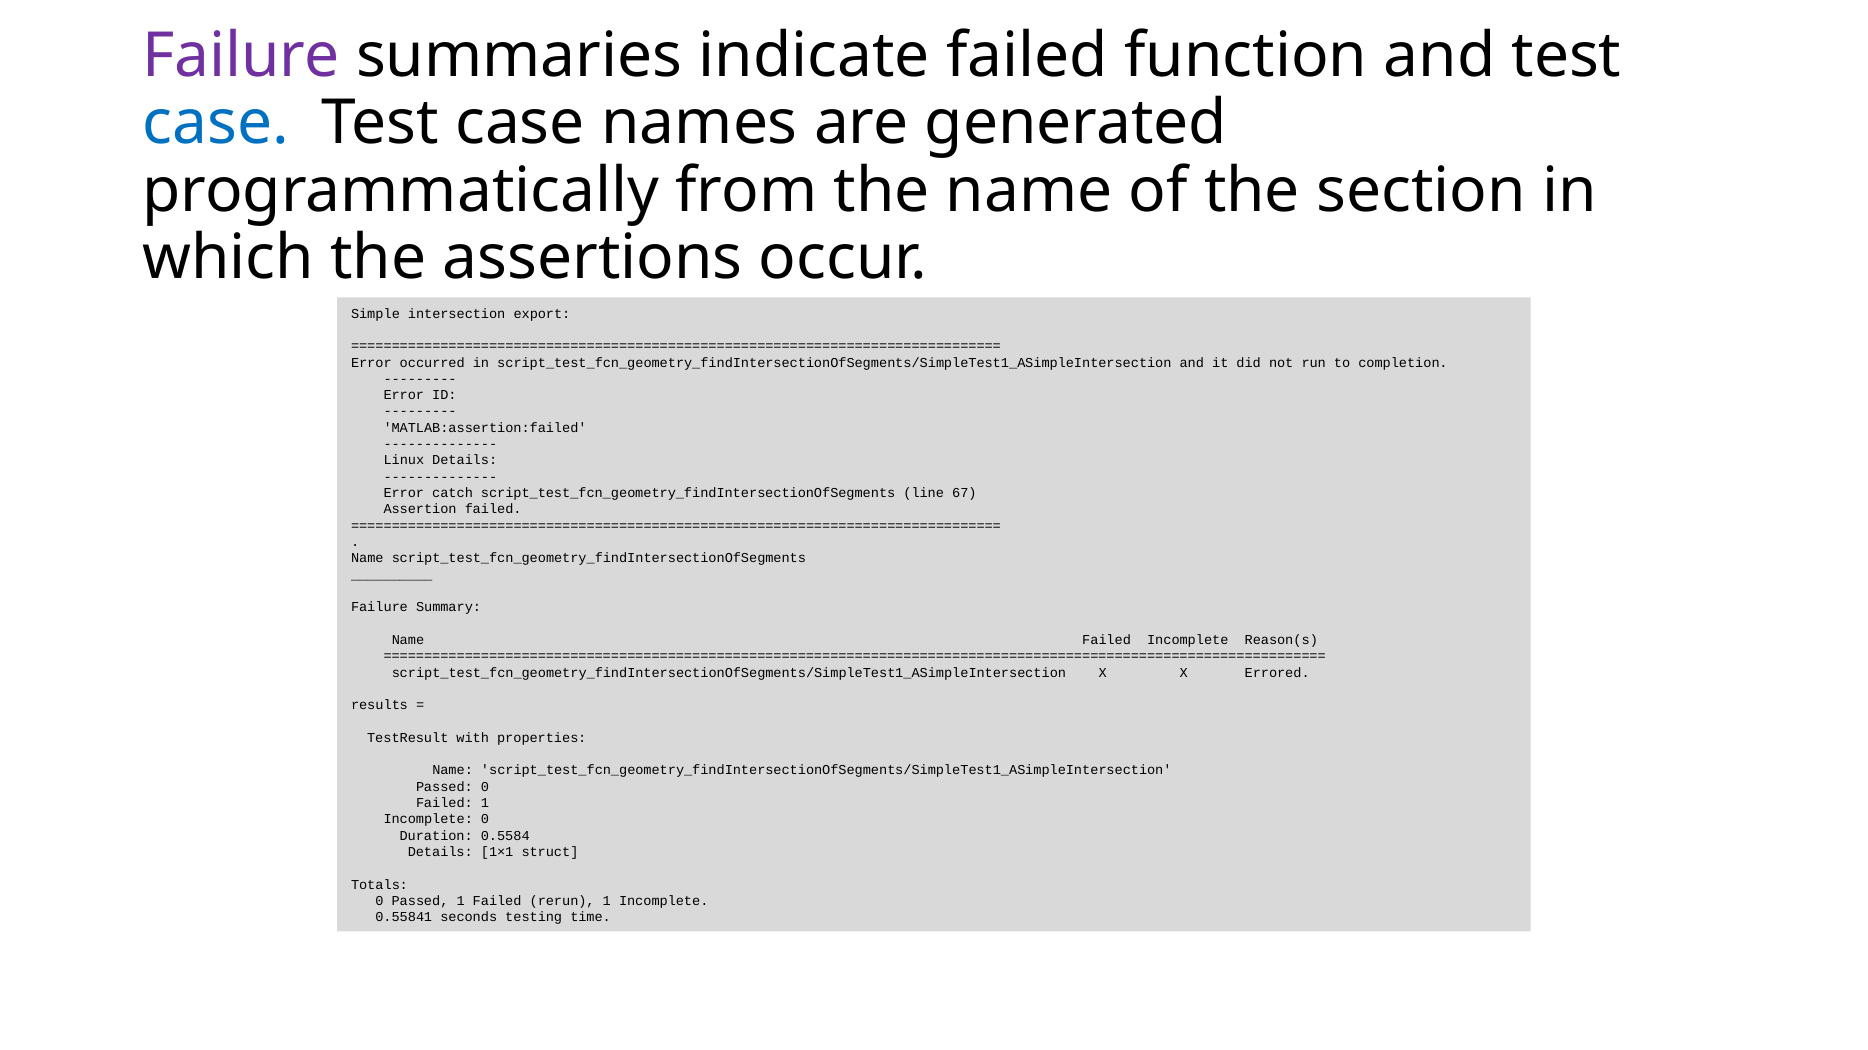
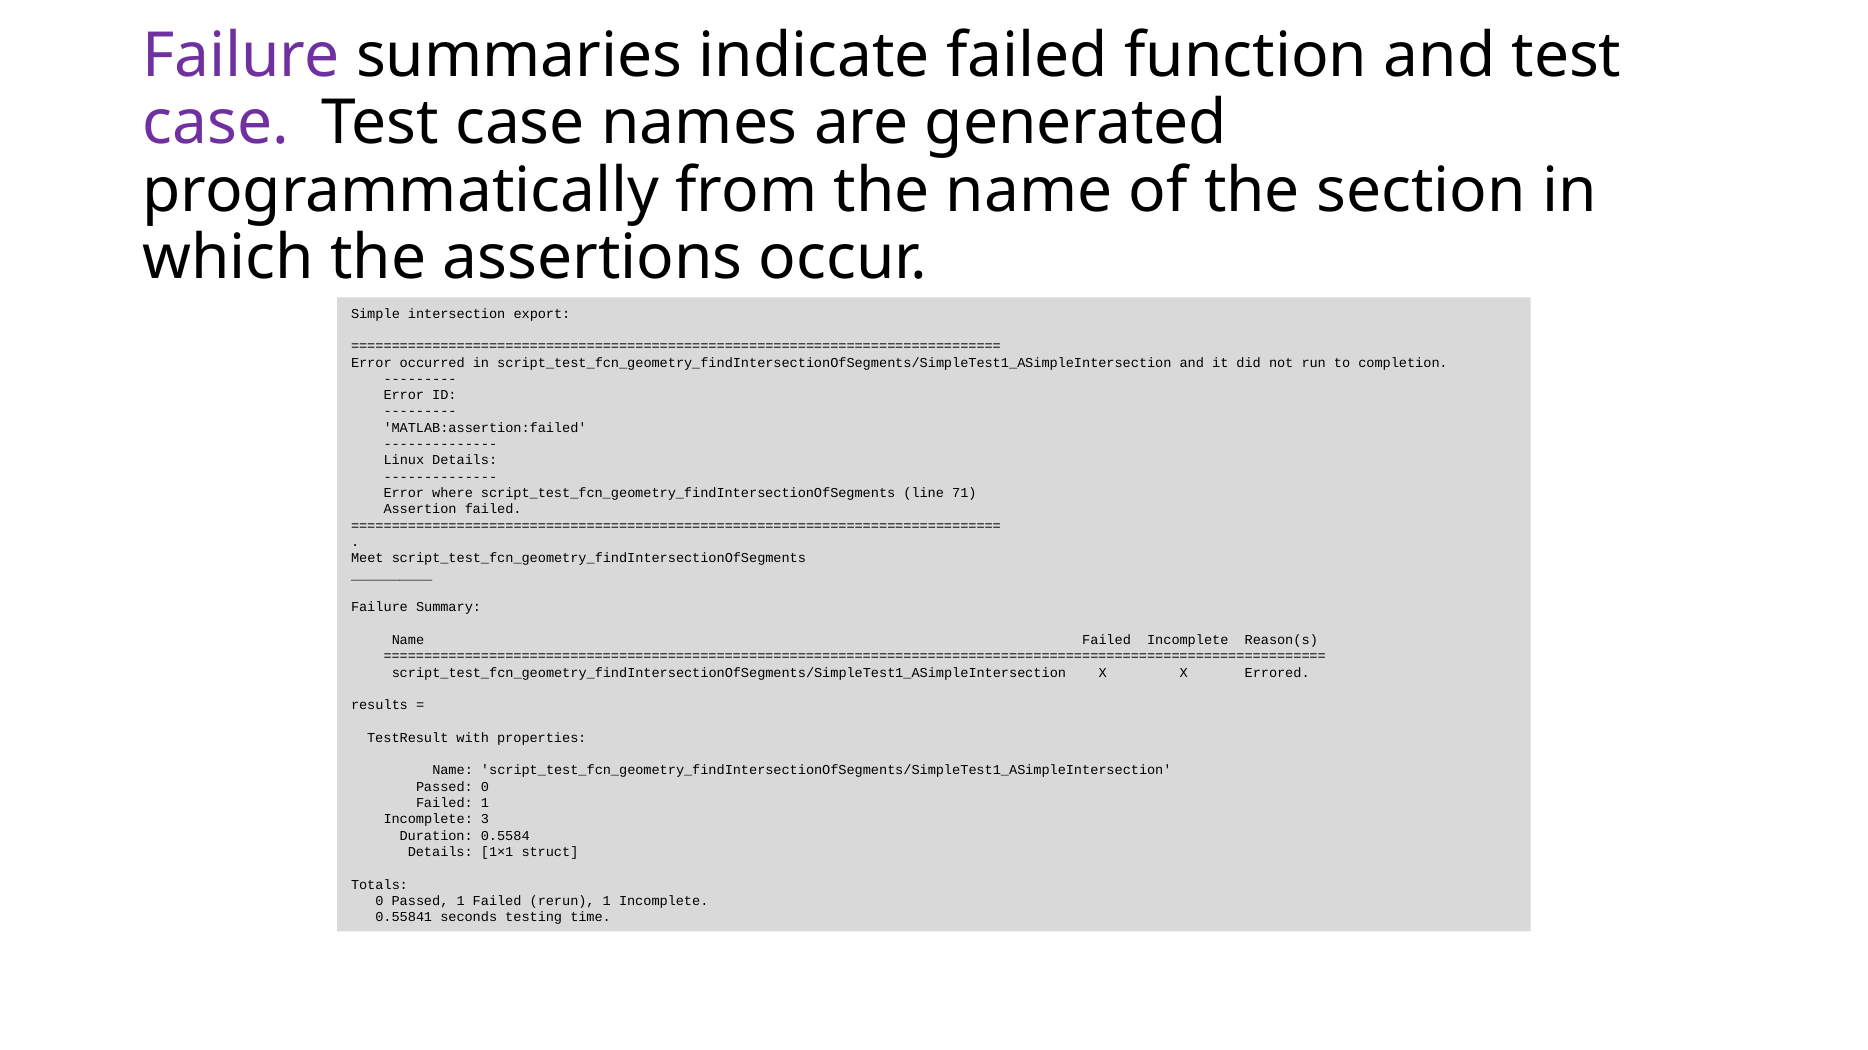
case colour: blue -> purple (216, 123)
catch: catch -> where (453, 493)
67: 67 -> 71 (964, 493)
Name: Name -> Meet (367, 559)
Incomplete 0: 0 -> 3 (485, 820)
